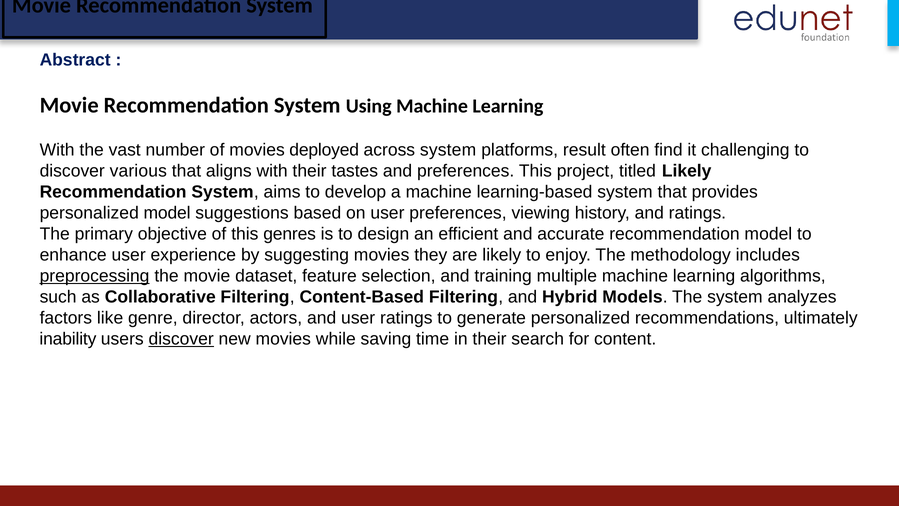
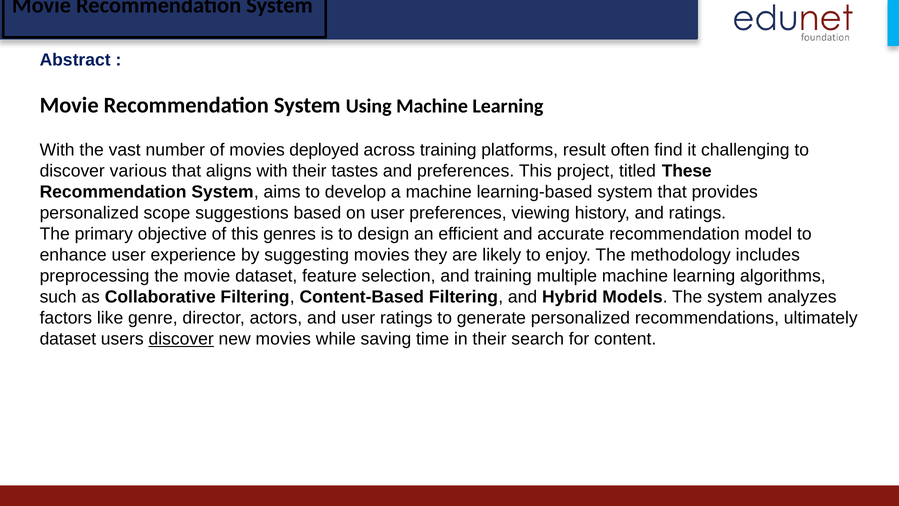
across system: system -> training (448, 150)
titled Likely: Likely -> These (687, 171)
personalized model: model -> scope (167, 213)
preprocessing underline: present -> none (95, 276)
inability: inability -> dataset (68, 339)
